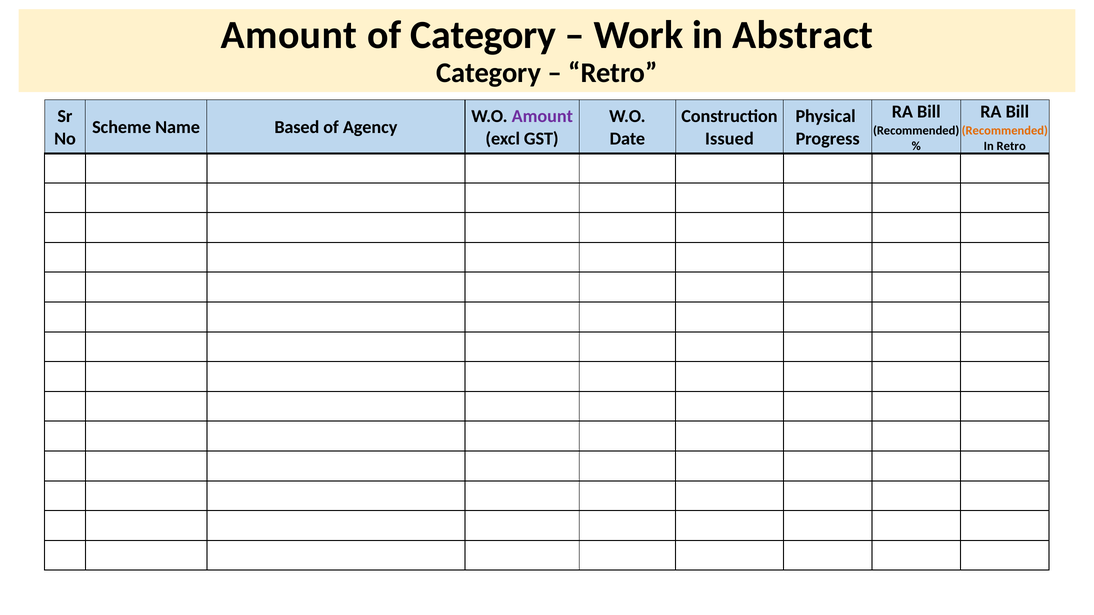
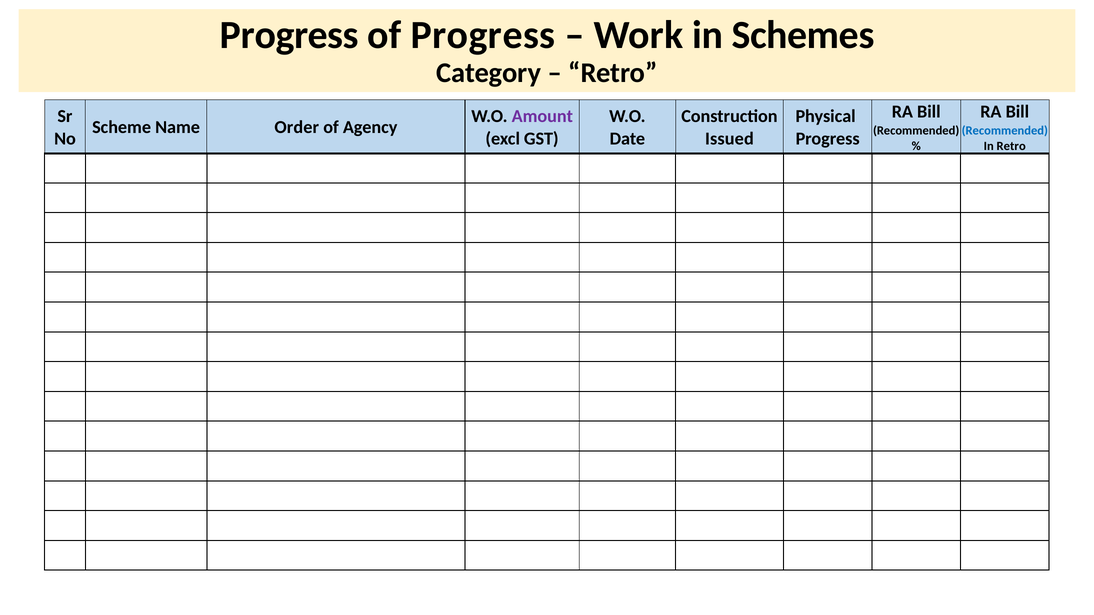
Amount: Amount -> Progress (289, 35)
of Category: Category -> Progress (483, 35)
Abstract: Abstract -> Schemes (803, 35)
Based: Based -> Order (297, 127)
Recommended colour: orange -> blue (1005, 131)
